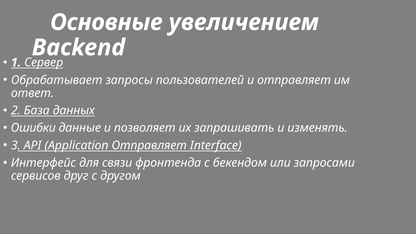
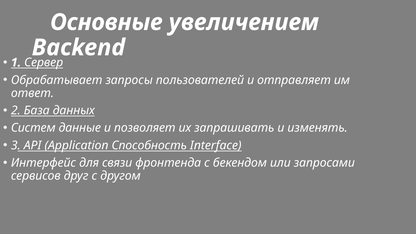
Ошибки: Ошибки -> Систем (33, 128)
Application Отправляет: Отправляет -> Способность (149, 145)
